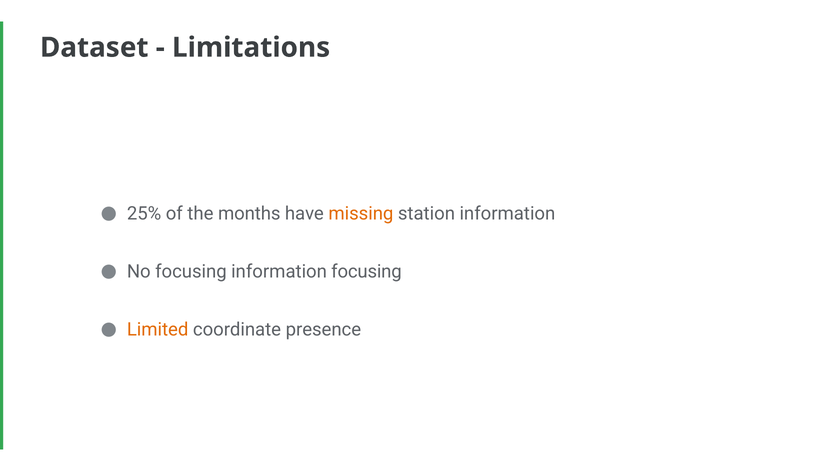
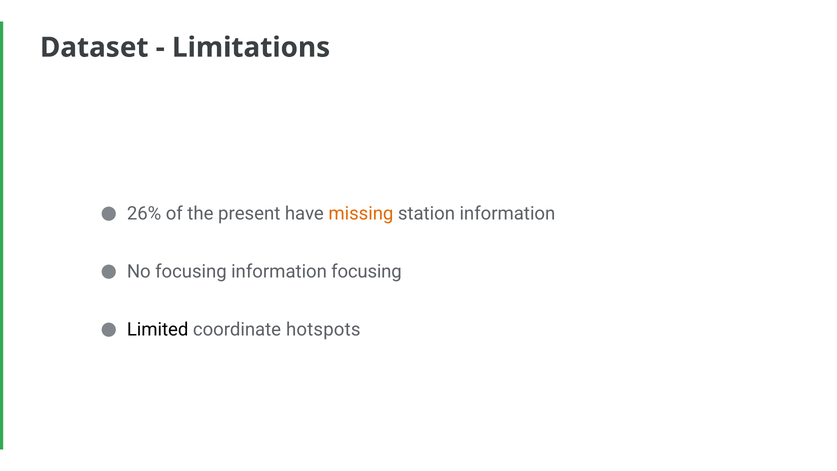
25%: 25% -> 26% (144, 214)
months: months -> present (249, 214)
Limited colour: orange -> black (158, 330)
presence: presence -> hotspots (323, 330)
